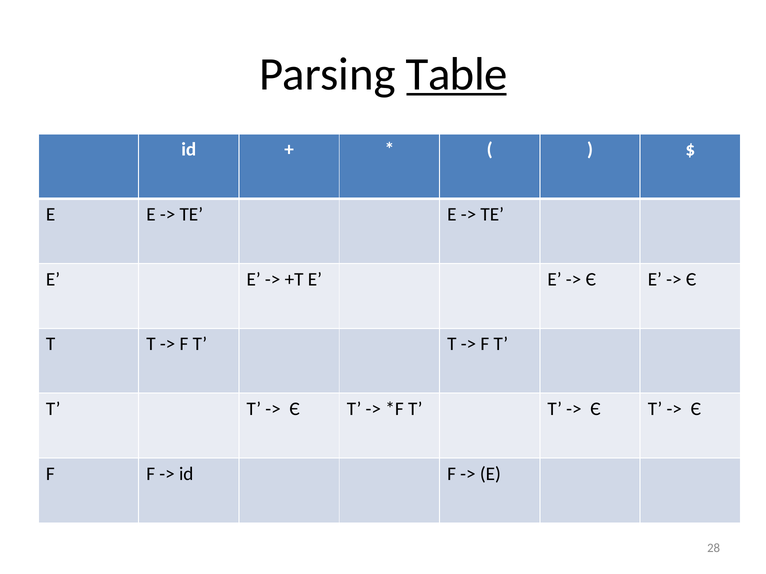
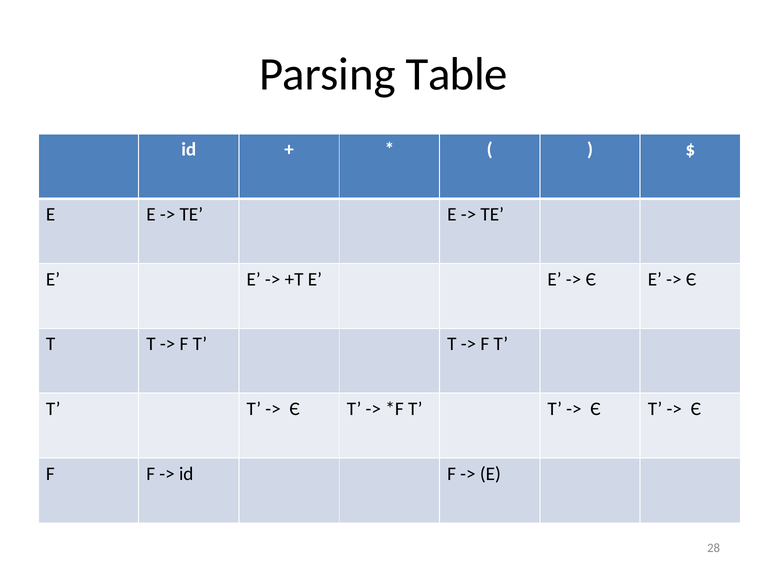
Table underline: present -> none (457, 74)
